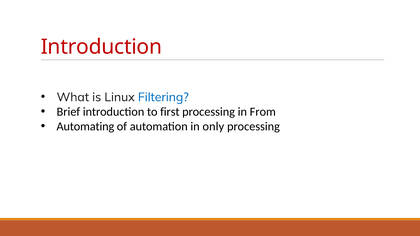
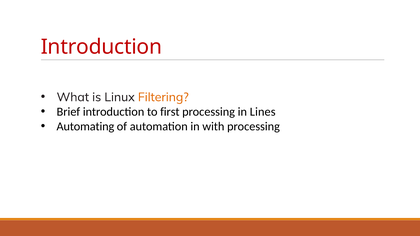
Filtering colour: blue -> orange (163, 97)
From: From -> Lines (263, 112)
only: only -> with (213, 127)
